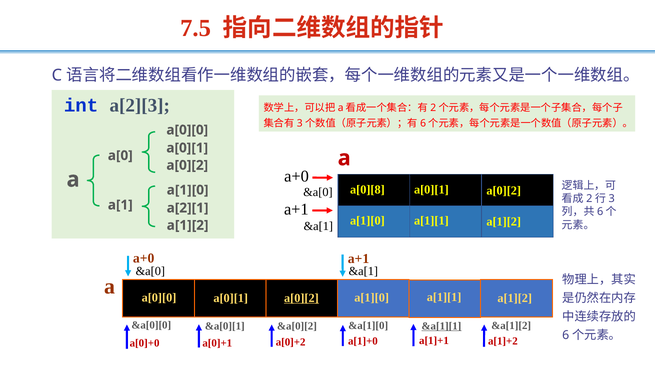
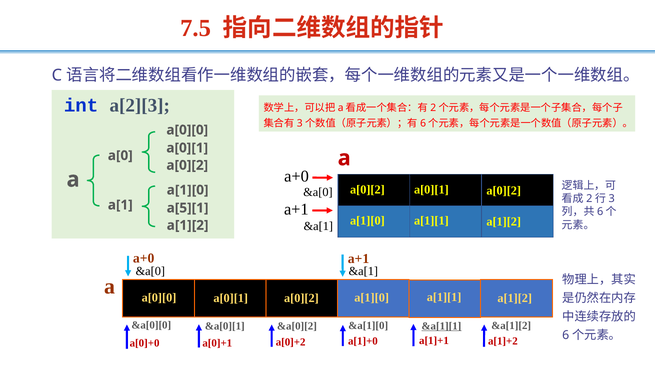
a[0][8: a[0][8 -> a[0][2 (367, 190)
a[2][1: a[2][1 -> a[5][1 (188, 208)
a[0][2 underline: present -> none (301, 298)
